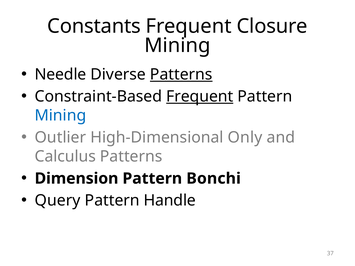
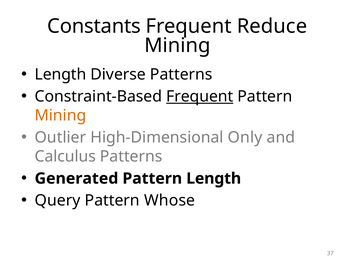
Closure: Closure -> Reduce (272, 26)
Needle: Needle -> Length (60, 74)
Patterns underline: present -> none (181, 74)
Mining colour: blue -> orange (60, 116)
Dimension: Dimension -> Generated (76, 179)
Pattern Bonchi: Bonchi -> Length (214, 179)
Handle: Handle -> Whose (170, 201)
